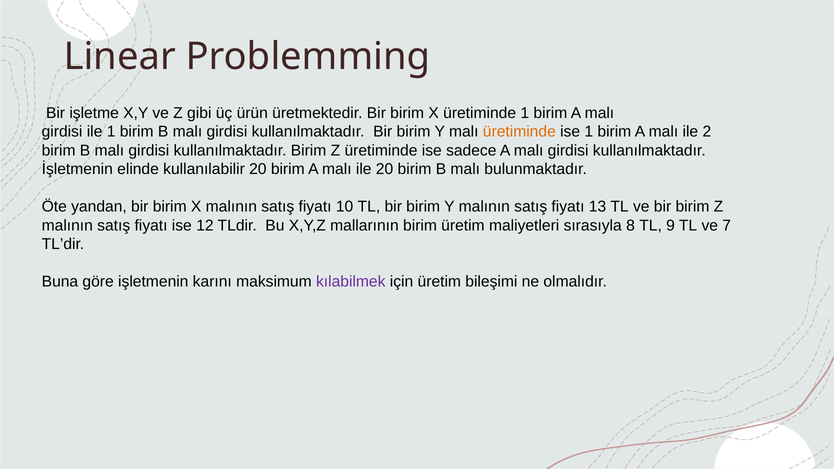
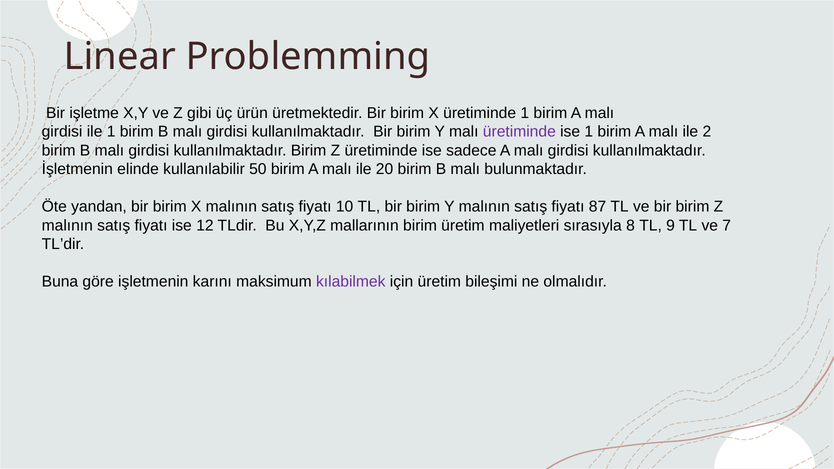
üretiminde colour: orange -> purple (519, 132)
kullanılabilir 20: 20 -> 50 (258, 169)
13: 13 -> 87 (598, 207)
